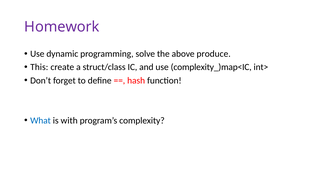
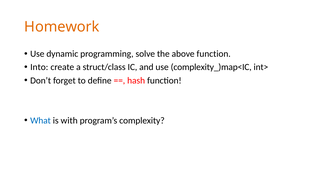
Homework colour: purple -> orange (62, 27)
above produce: produce -> function (214, 54)
This: This -> Into (39, 67)
